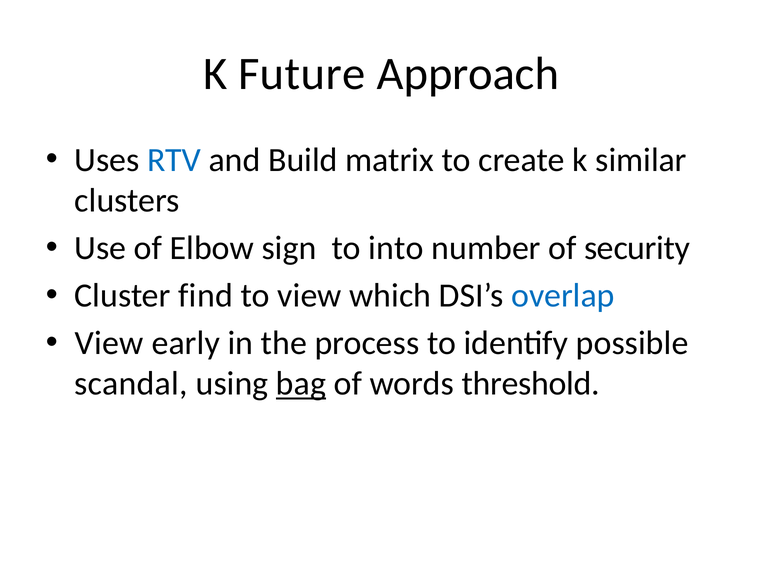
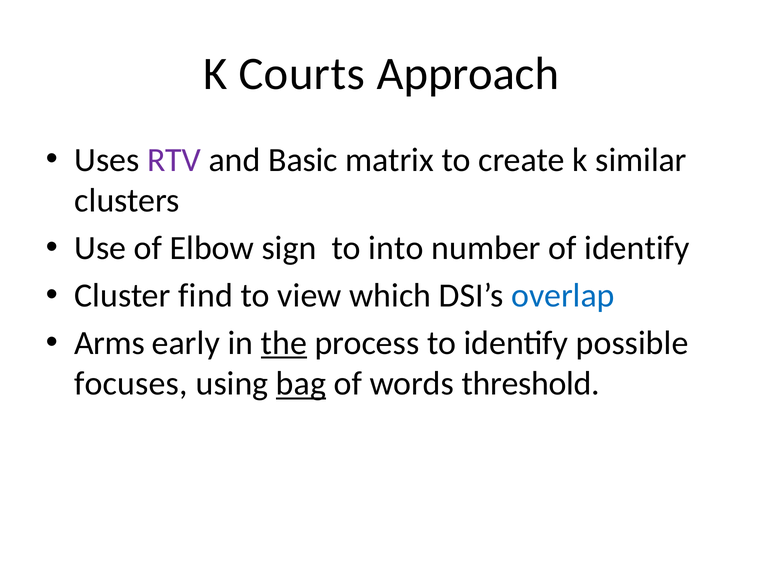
Future: Future -> Courts (302, 74)
RTV colour: blue -> purple (174, 160)
Build: Build -> Basic (303, 160)
of security: security -> identify (637, 248)
View: View -> Arms (109, 343)
the underline: none -> present (284, 343)
scandal: scandal -> focuses (131, 384)
